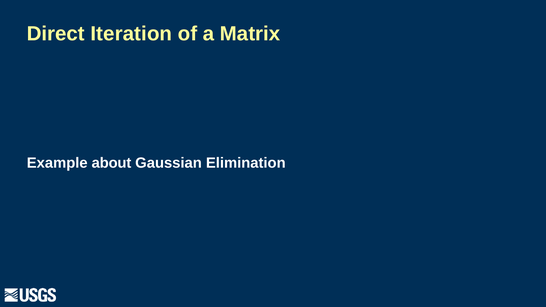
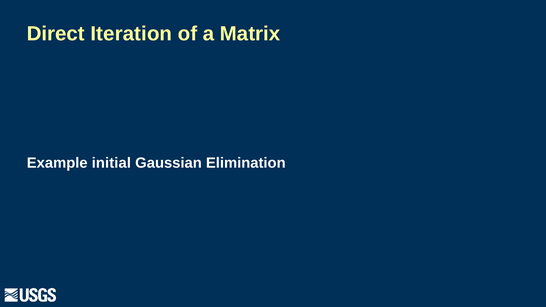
about: about -> initial (111, 163)
